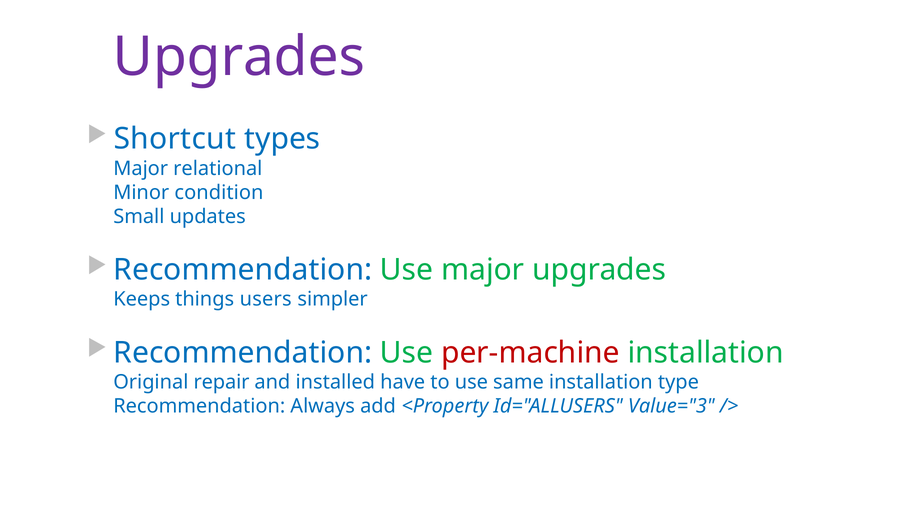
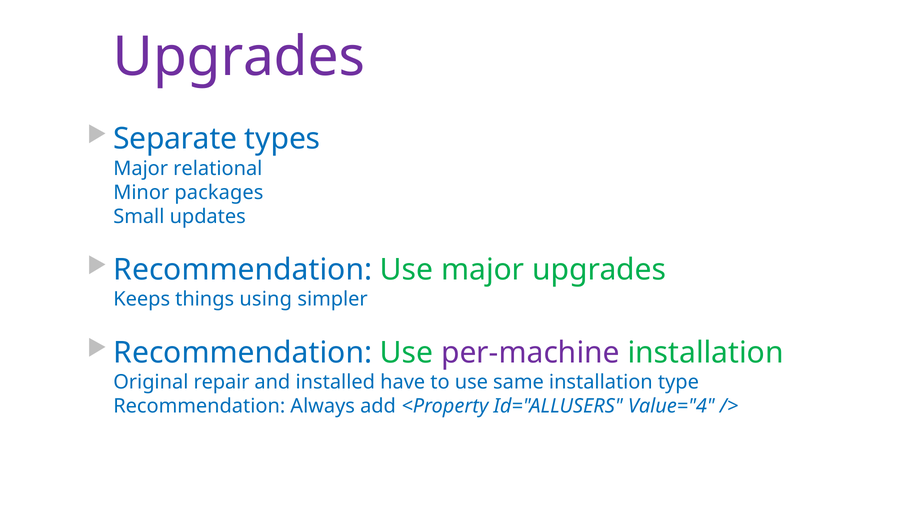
Shortcut: Shortcut -> Separate (175, 139)
condition: condition -> packages (219, 192)
users: users -> using (266, 299)
per-machine colour: red -> purple (530, 352)
Value="3: Value="3 -> Value="4 (671, 406)
